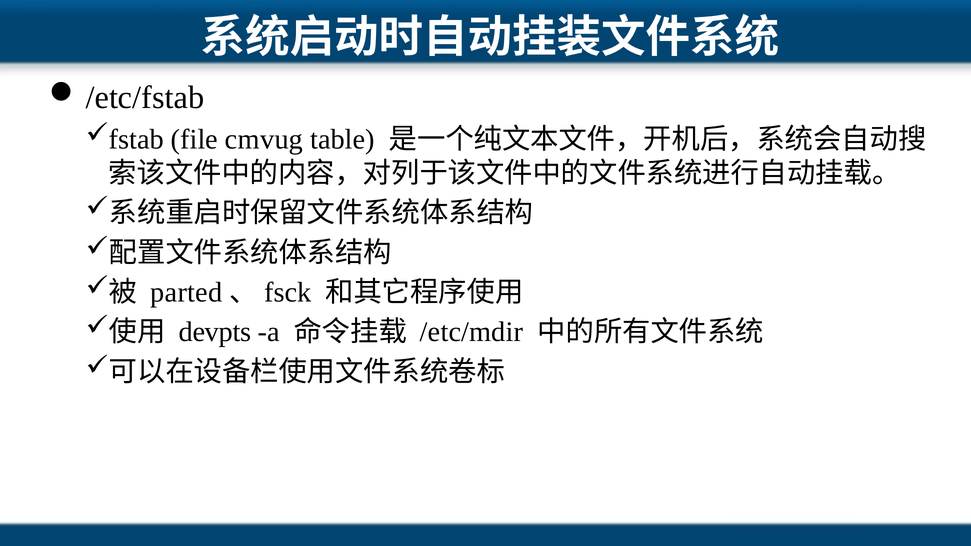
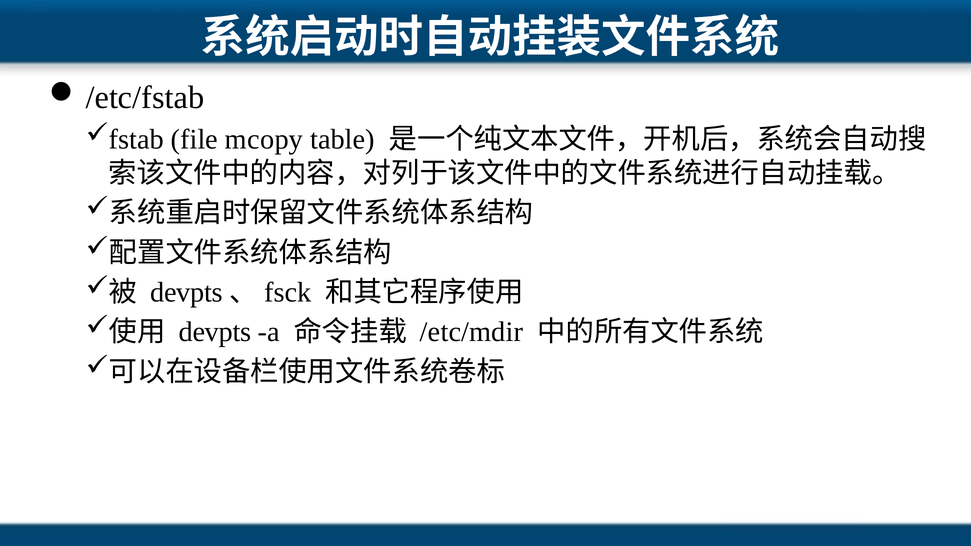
cmvug: cmvug -> mcopy (264, 140)
parted: parted -> devpts (187, 293)
